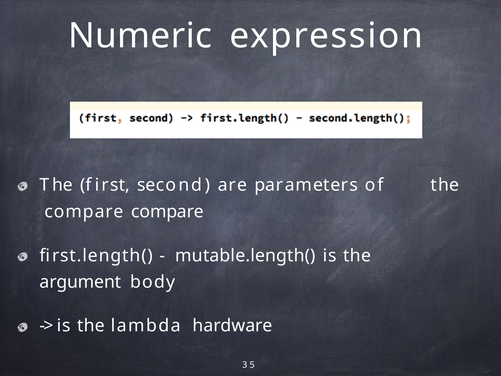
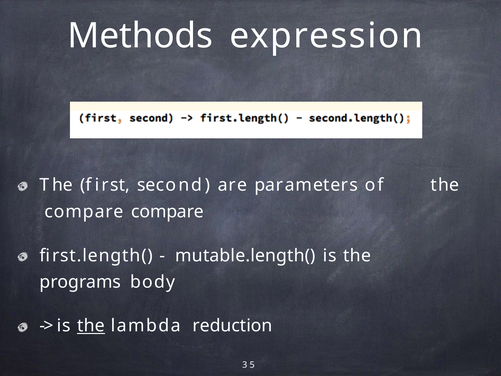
Numeric: Numeric -> Methods (140, 36)
argument: argument -> programs (80, 282)
the underline: none -> present (91, 326)
hardware: hardware -> reduction (233, 326)
